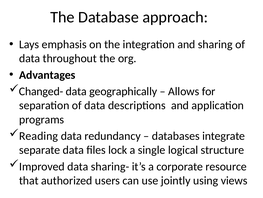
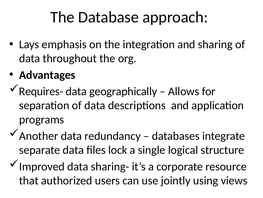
Changed-: Changed- -> Requires- (41, 91)
Reading: Reading -> Another (39, 135)
